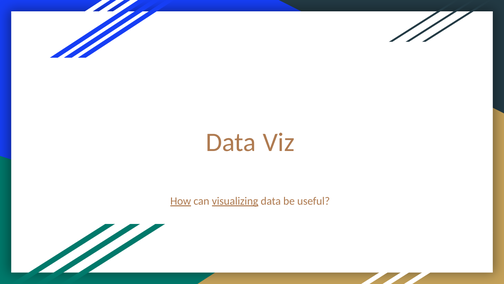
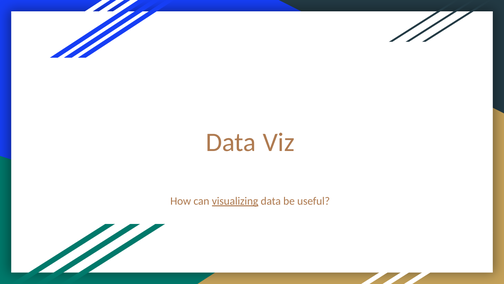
How underline: present -> none (181, 201)
